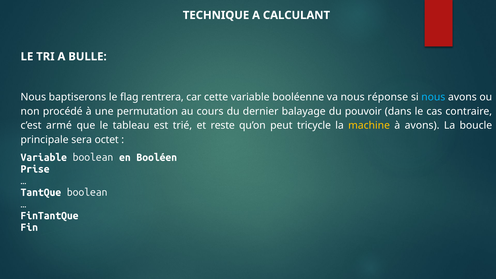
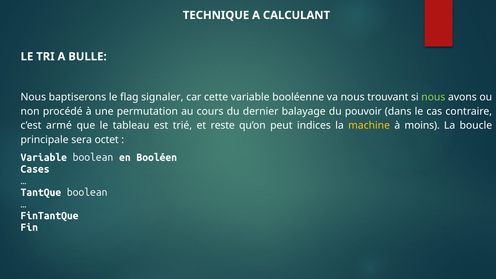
rentrera: rentrera -> signaler (162, 97)
réponse: réponse -> trouvant (388, 97)
nous colour: light blue -> light green (433, 97)
tricycle: tricycle -> indices (314, 125)
à avons: avons -> moins (422, 125)
Prise: Prise -> Cases (35, 169)
